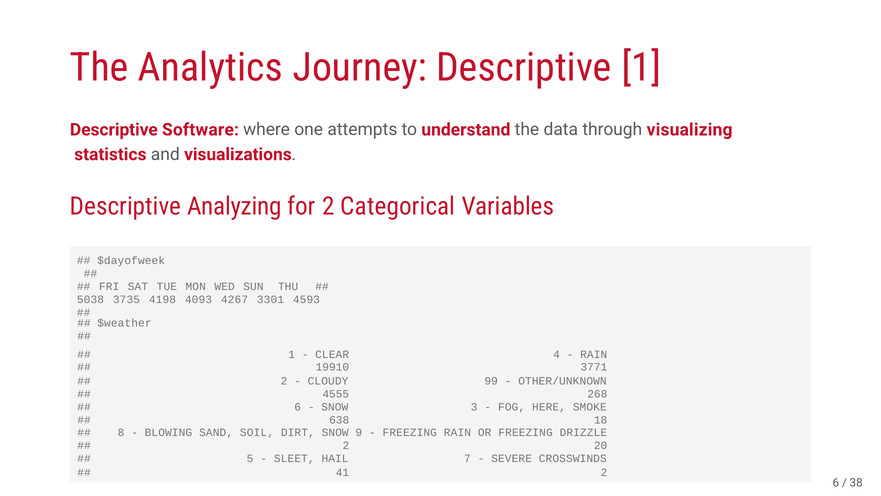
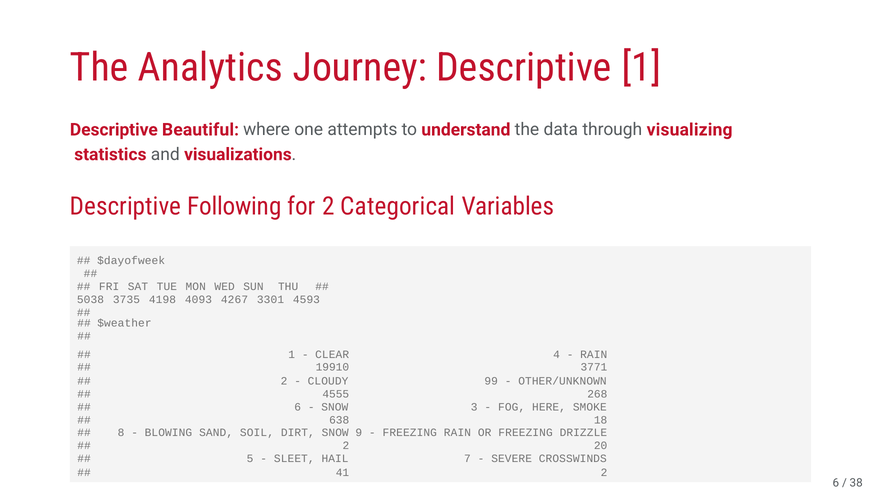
Software: Software -> Beautiful (201, 130)
Analyzing: Analyzing -> Following (234, 206)
